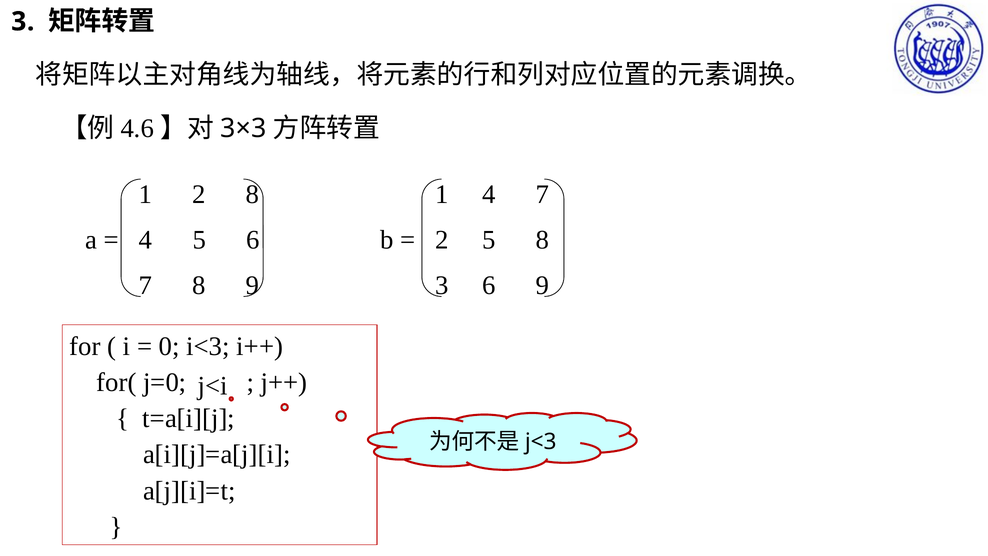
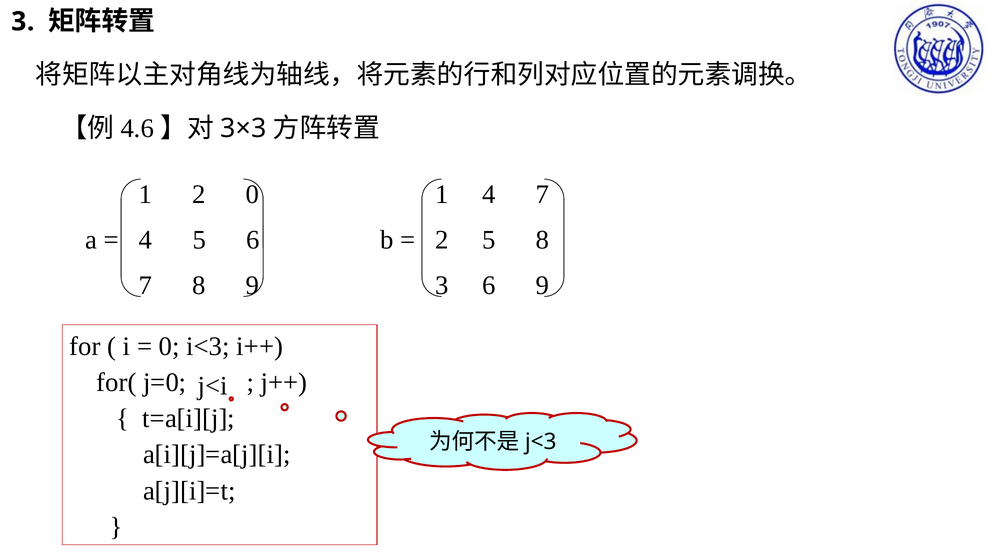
2 8: 8 -> 0 (253, 194)
